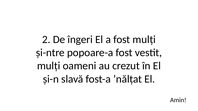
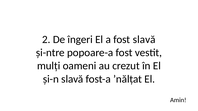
fost mulți: mulți -> slavă (144, 40)
